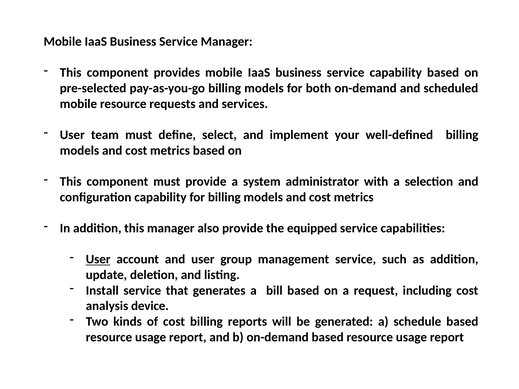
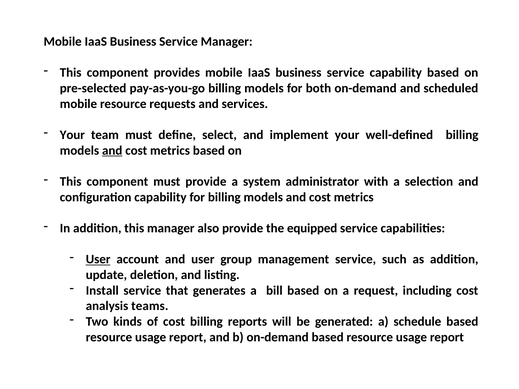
User: User -> Your (72, 135)
and underline: none -> present (112, 150)
device: device -> teams (150, 306)
